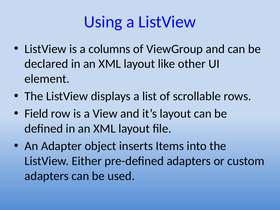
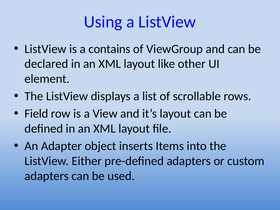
columns: columns -> contains (110, 49)
